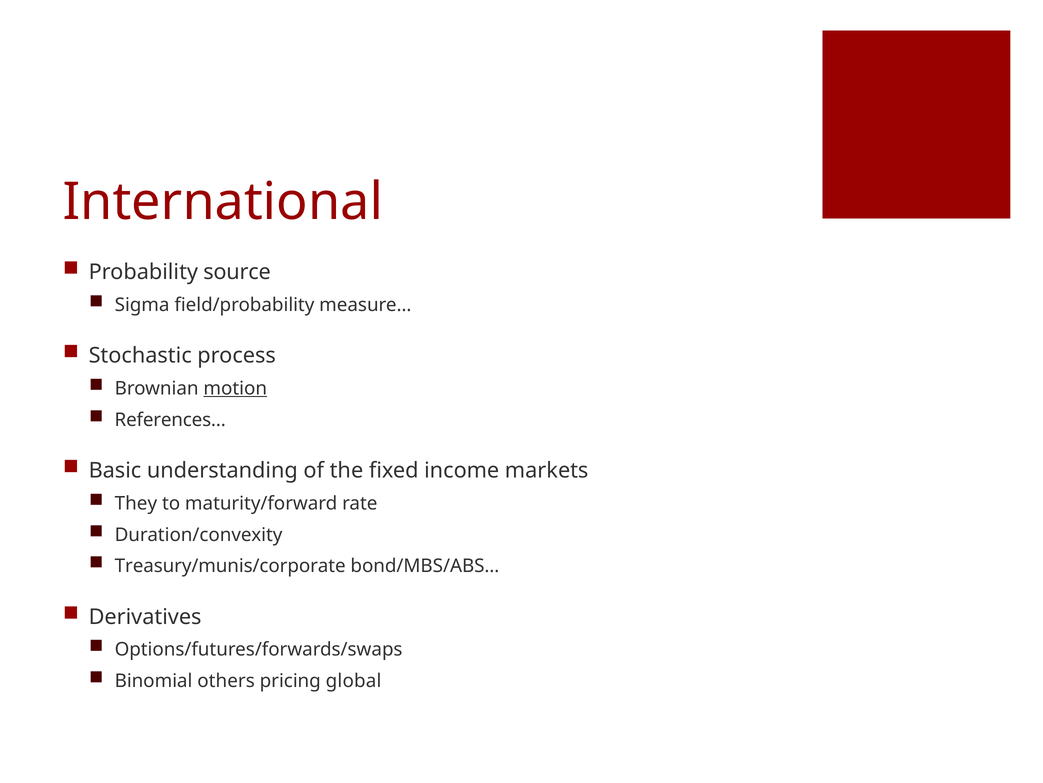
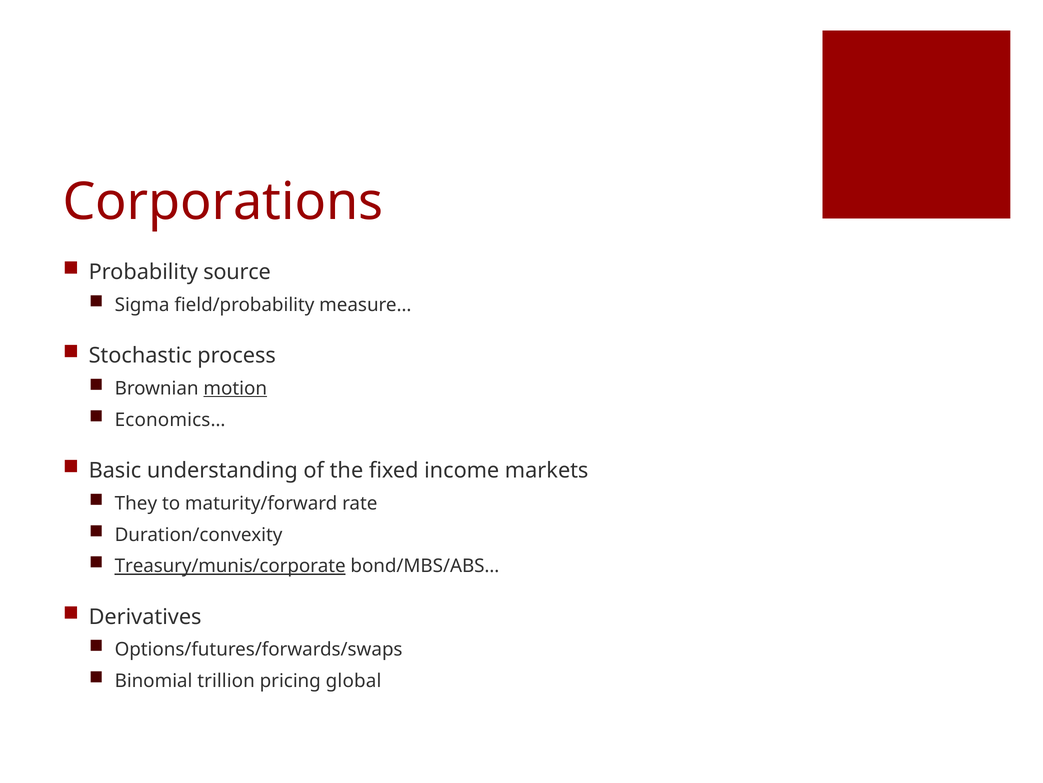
International: International -> Corporations (223, 202)
References…: References… -> Economics… (170, 419)
Treasury/munis/corporate underline: none -> present (230, 566)
others: others -> trillion (226, 680)
